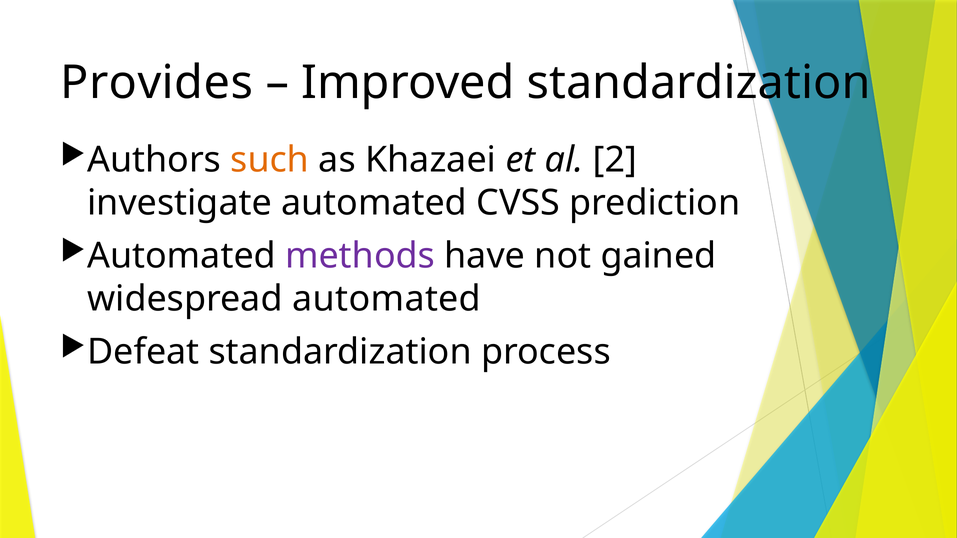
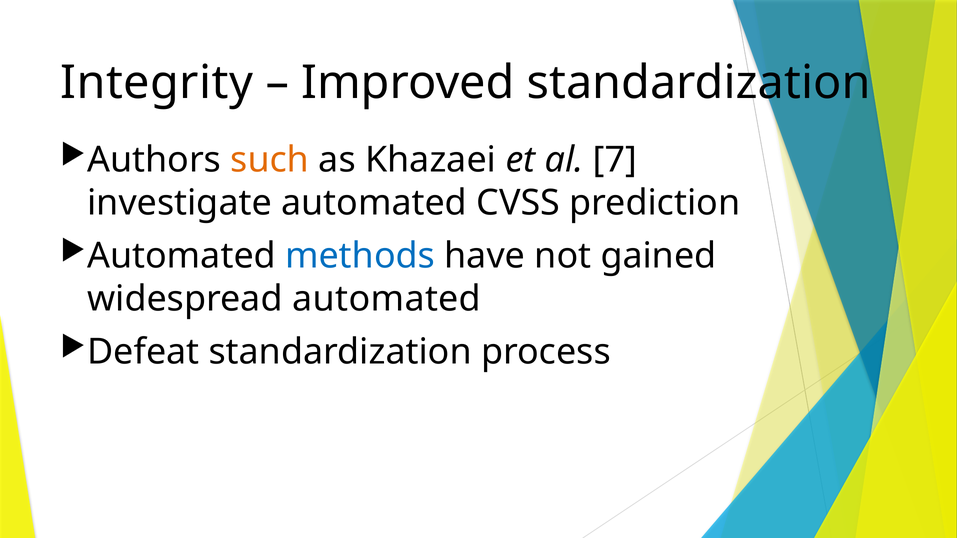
Provides: Provides -> Integrity (157, 83)
2: 2 -> 7 (615, 160)
methods colour: purple -> blue (360, 256)
